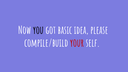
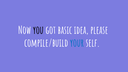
your colour: red -> blue (77, 43)
